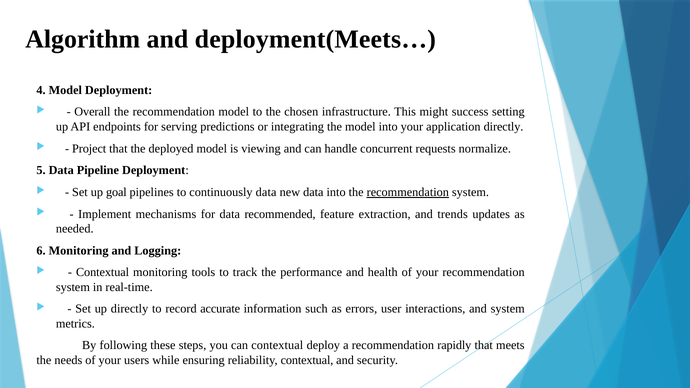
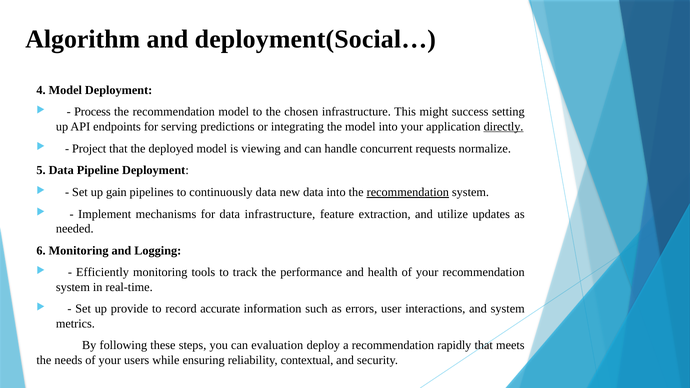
deployment(Meets…: deployment(Meets… -> deployment(Social… (315, 39)
Overall: Overall -> Process (92, 112)
directly underline: none -> present (504, 127)
goal: goal -> gain (116, 192)
data recommended: recommended -> infrastructure (280, 214)
trends: trends -> utilize (453, 214)
Contextual: Contextual -> Efficiently (102, 272)
up directly: directly -> provide (130, 309)
can contextual: contextual -> evaluation (277, 346)
